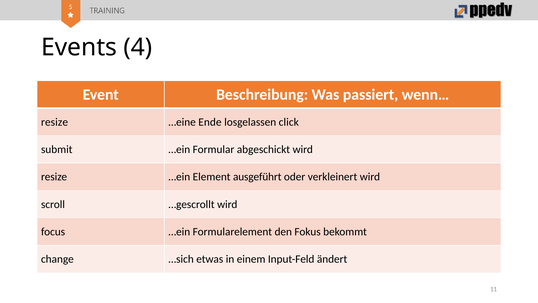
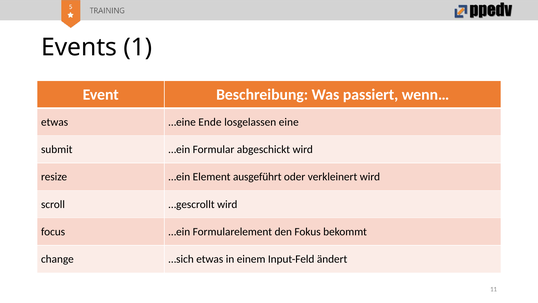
4: 4 -> 1 (138, 47)
resize: resize -> etwas (55, 122)
click: click -> eine (289, 122)
